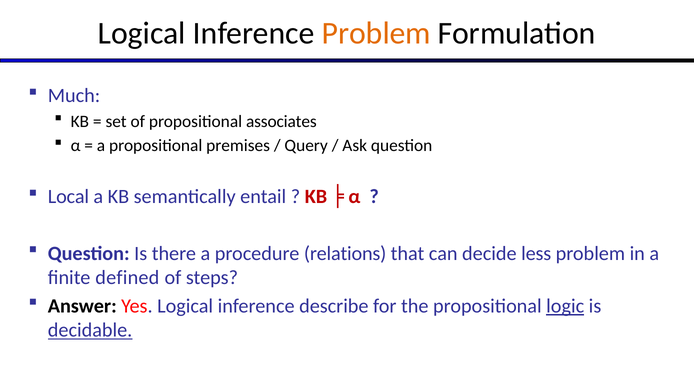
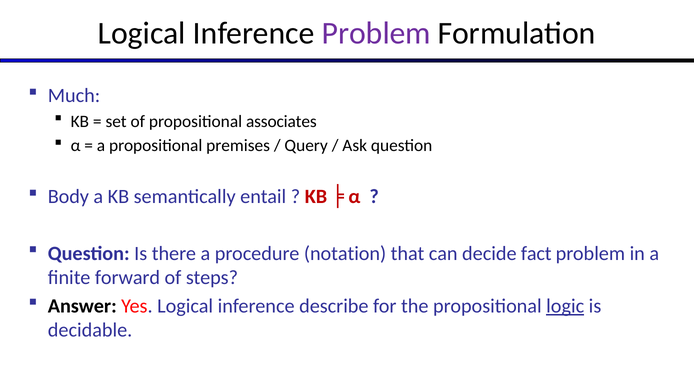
Problem colour: orange -> purple (376, 33)
Local: Local -> Body (68, 197)
relations: relations -> notation (345, 254)
less: less -> fact (536, 254)
defined: defined -> forward (127, 278)
decidable underline: present -> none (90, 331)
